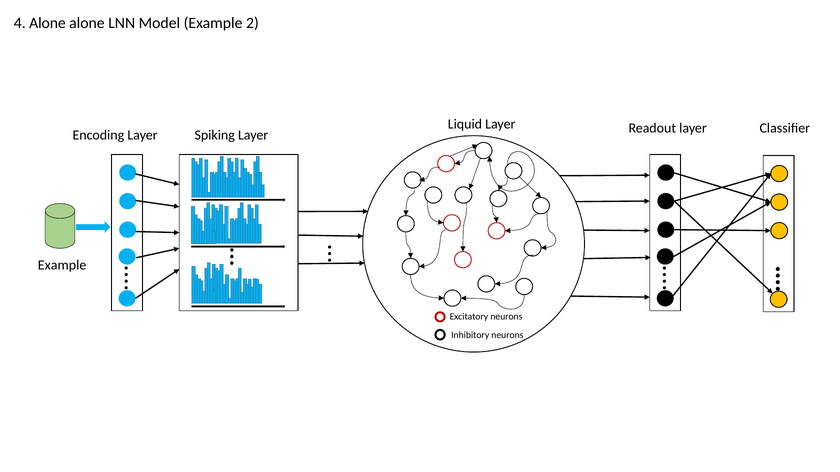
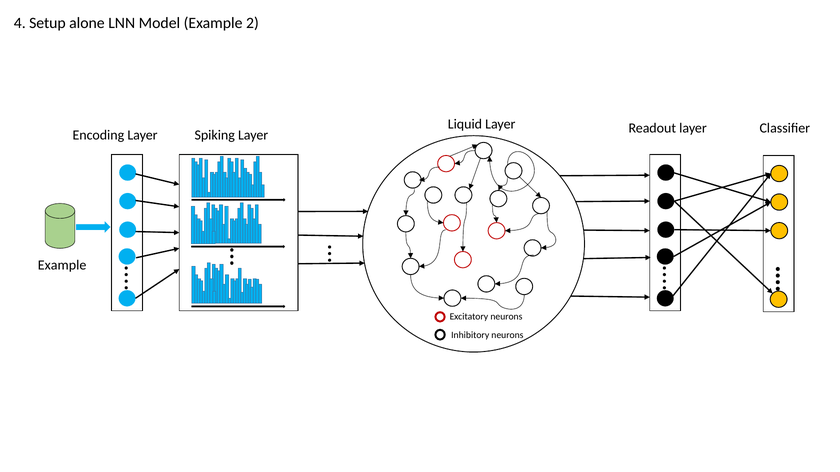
4 Alone: Alone -> Setup (47, 23)
